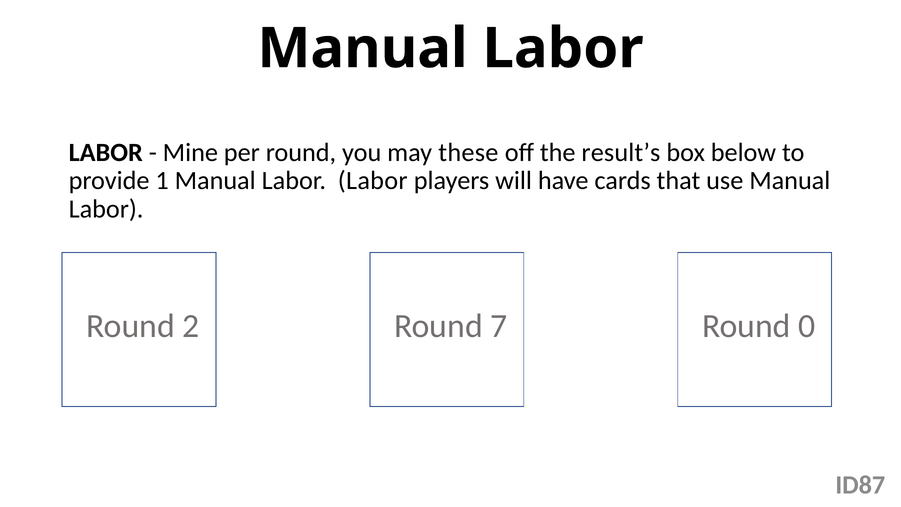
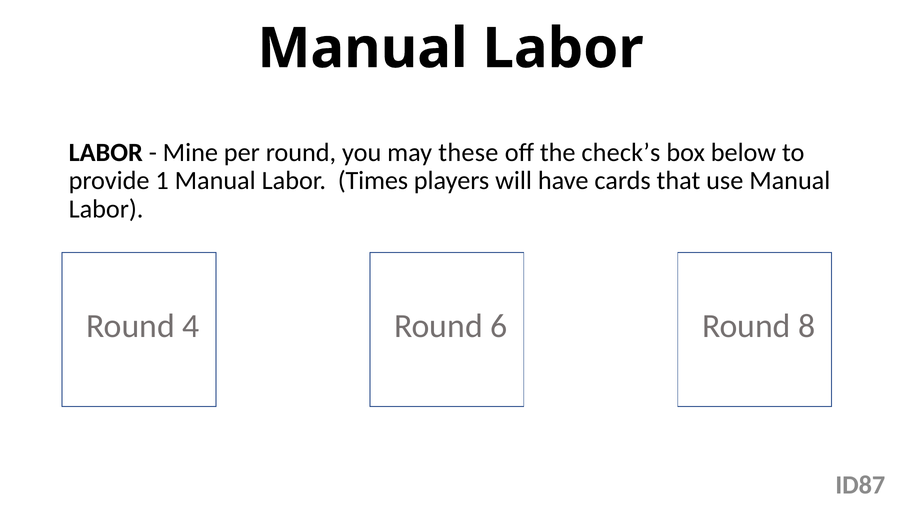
result’s: result’s -> check’s (621, 152)
1 Manual Labor Labor: Labor -> Times (373, 181)
2: 2 -> 4 (191, 326)
7: 7 -> 6 (499, 326)
0: 0 -> 8 (807, 326)
